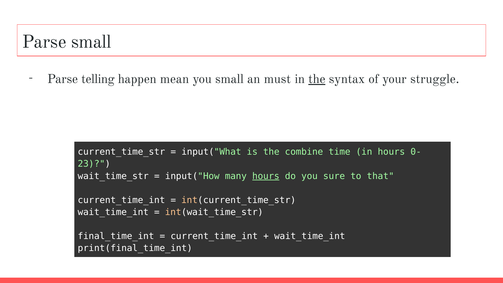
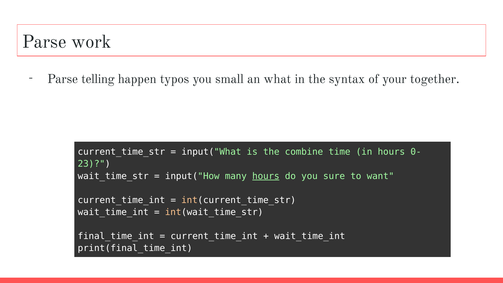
Parse small: small -> work (91, 42)
mean: mean -> typos (175, 79)
must: must -> what (277, 79)
the underline: present -> none (317, 79)
struggle: struggle -> together (435, 79)
that: that -> want (380, 176)
